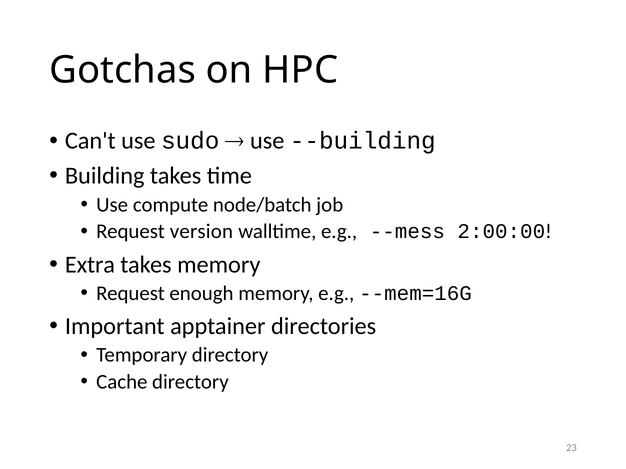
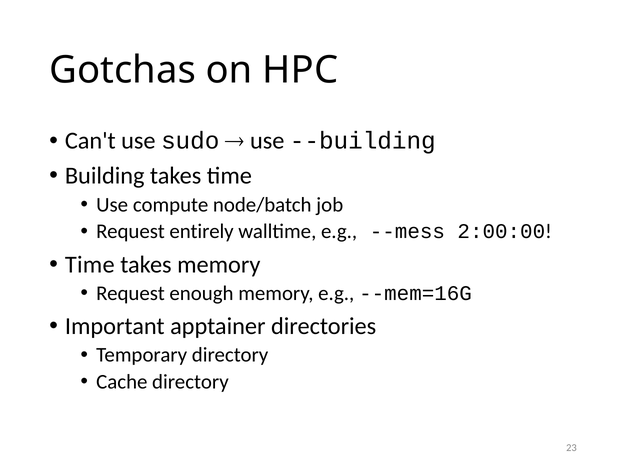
version: version -> entirely (202, 232)
Extra: Extra -> Time (90, 265)
